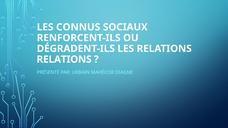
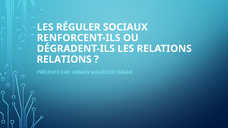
CONNUS: CONNUS -> RÉGULER (78, 27)
